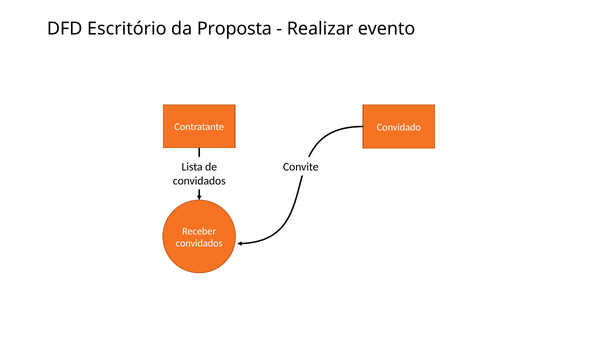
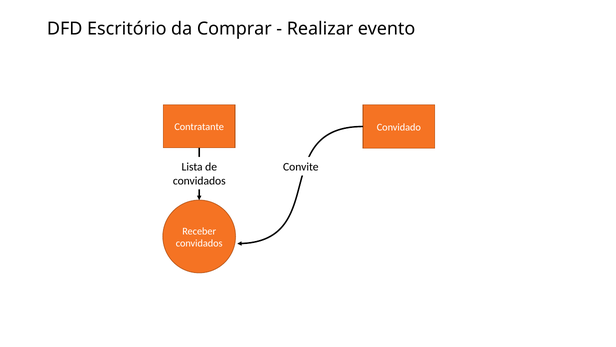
Proposta: Proposta -> Comprar (234, 29)
